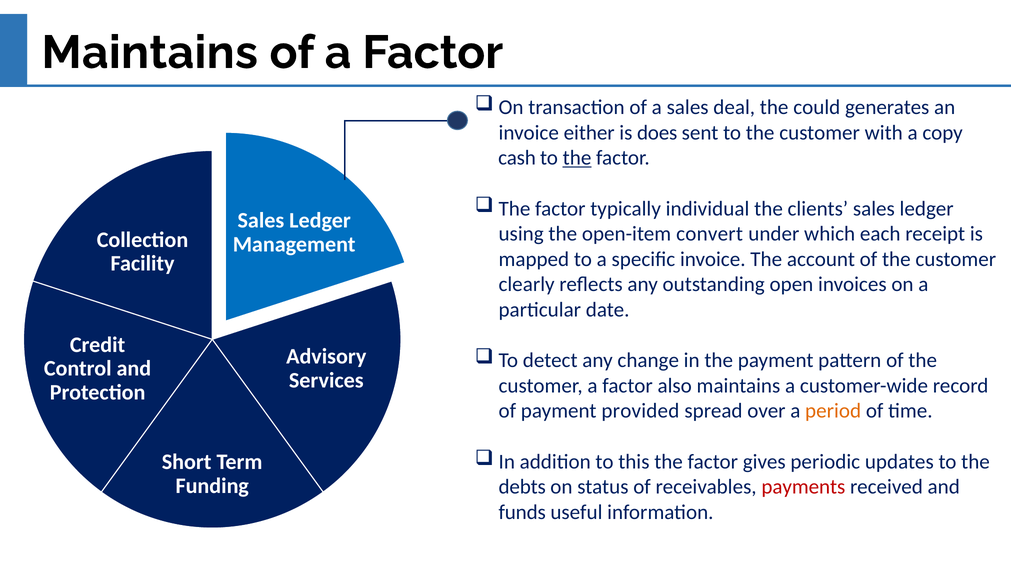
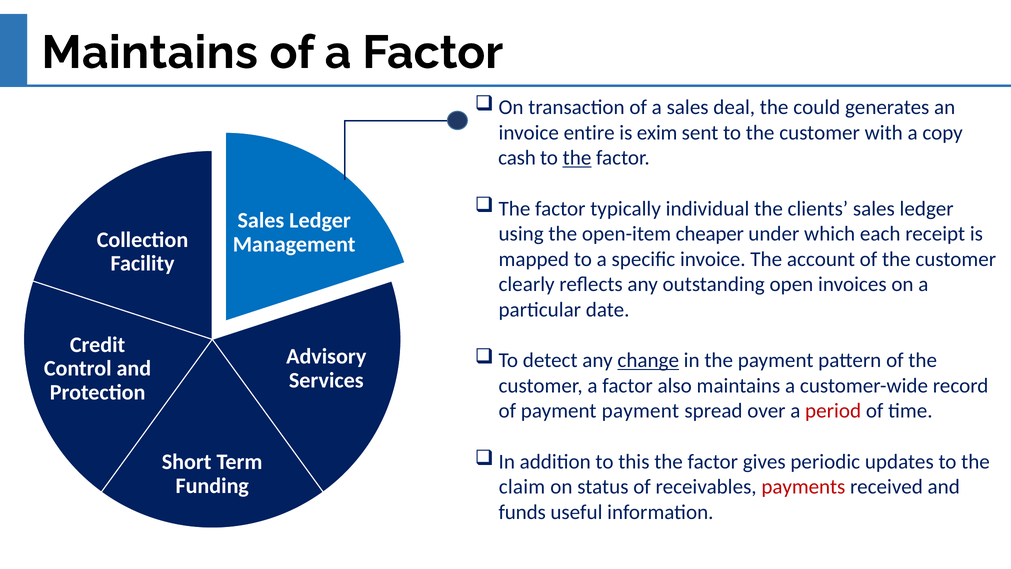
either: either -> entire (589, 133)
does: does -> exim (657, 133)
convert: convert -> cheaper (710, 234)
change underline: none -> present (648, 360)
payment provided: provided -> payment (640, 411)
period colour: orange -> red (833, 411)
debts: debts -> claim (522, 487)
